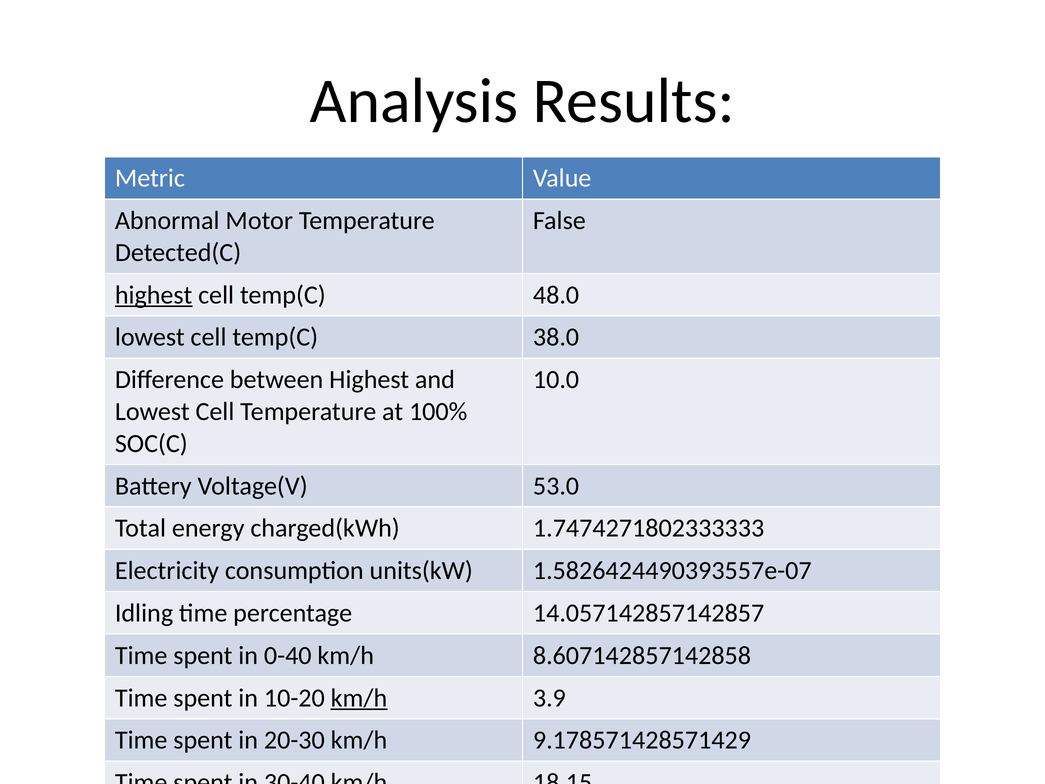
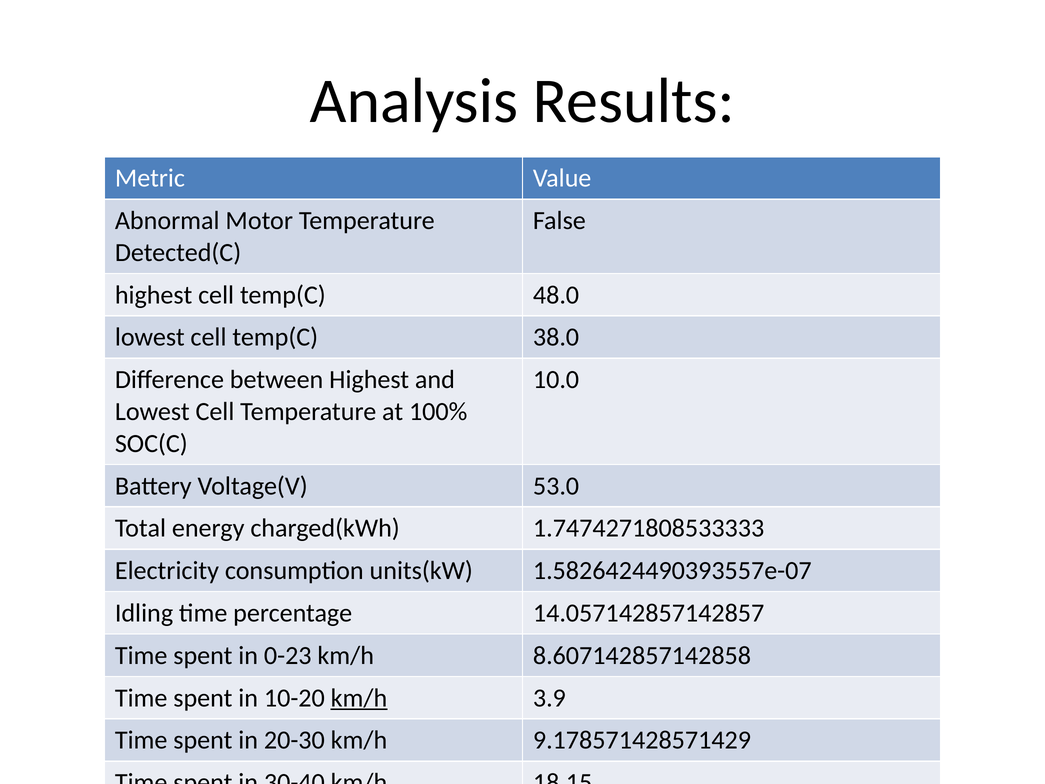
highest underline: present -> none (154, 295)
1.7474271802333333: 1.7474271802333333 -> 1.7474271808533333 (649, 528)
0-40: 0-40 -> 0-23 (288, 655)
